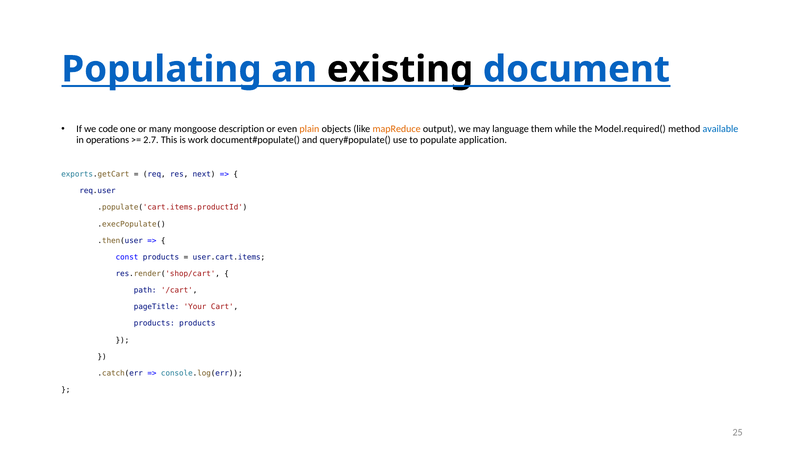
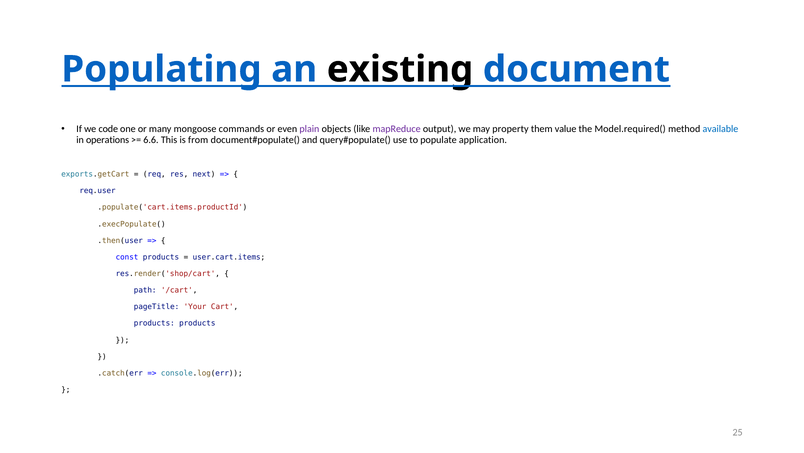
description: description -> commands (241, 129)
plain colour: orange -> purple (309, 129)
mapReduce colour: orange -> purple (397, 129)
language: language -> property (510, 129)
while: while -> value (566, 129)
2.7: 2.7 -> 6.6 (151, 140)
work: work -> from (198, 140)
